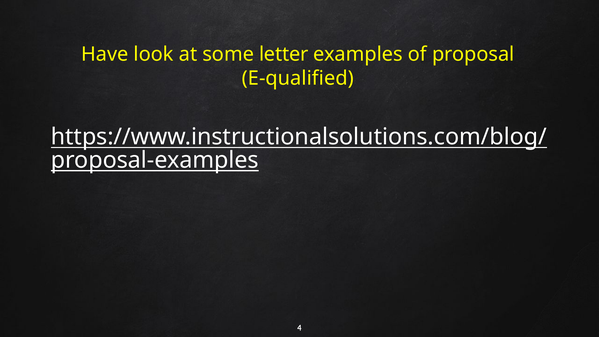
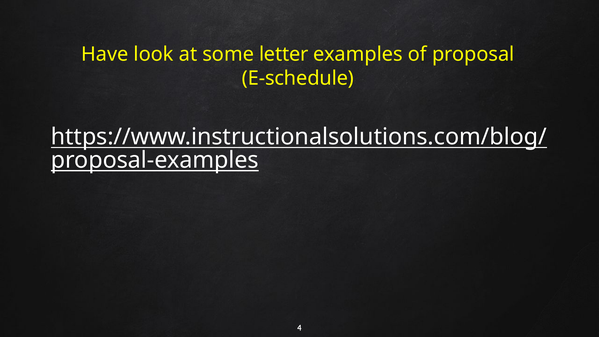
E-qualified: E-qualified -> E-schedule (298, 78)
